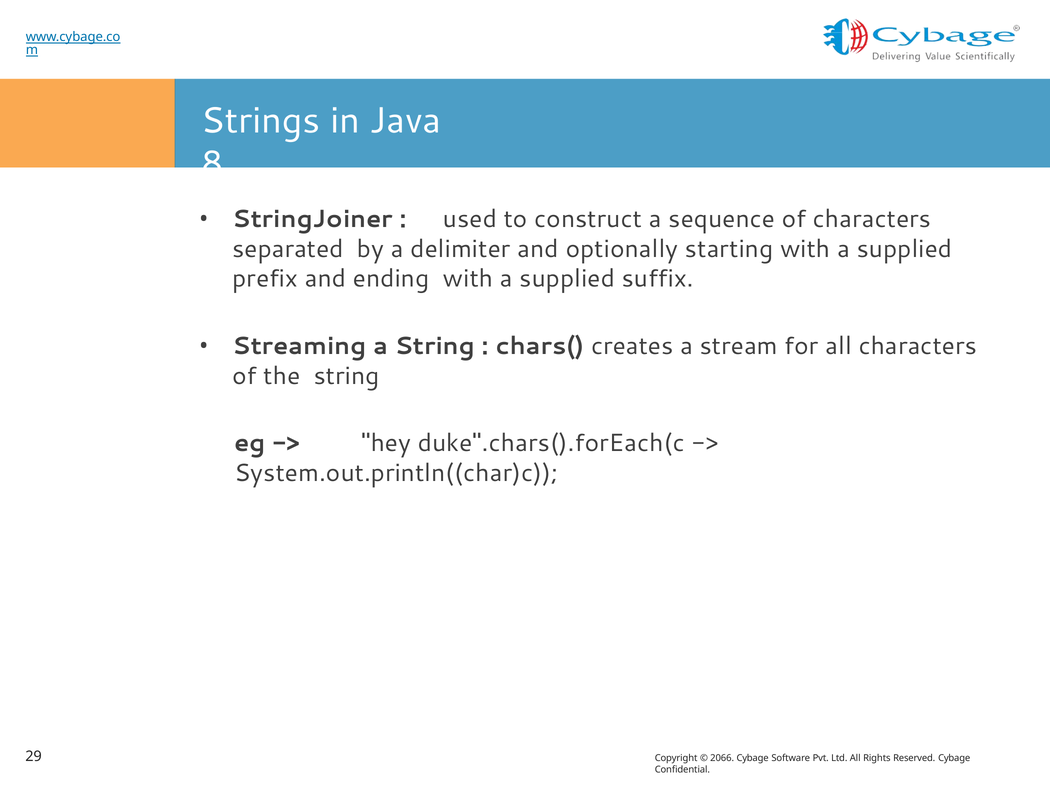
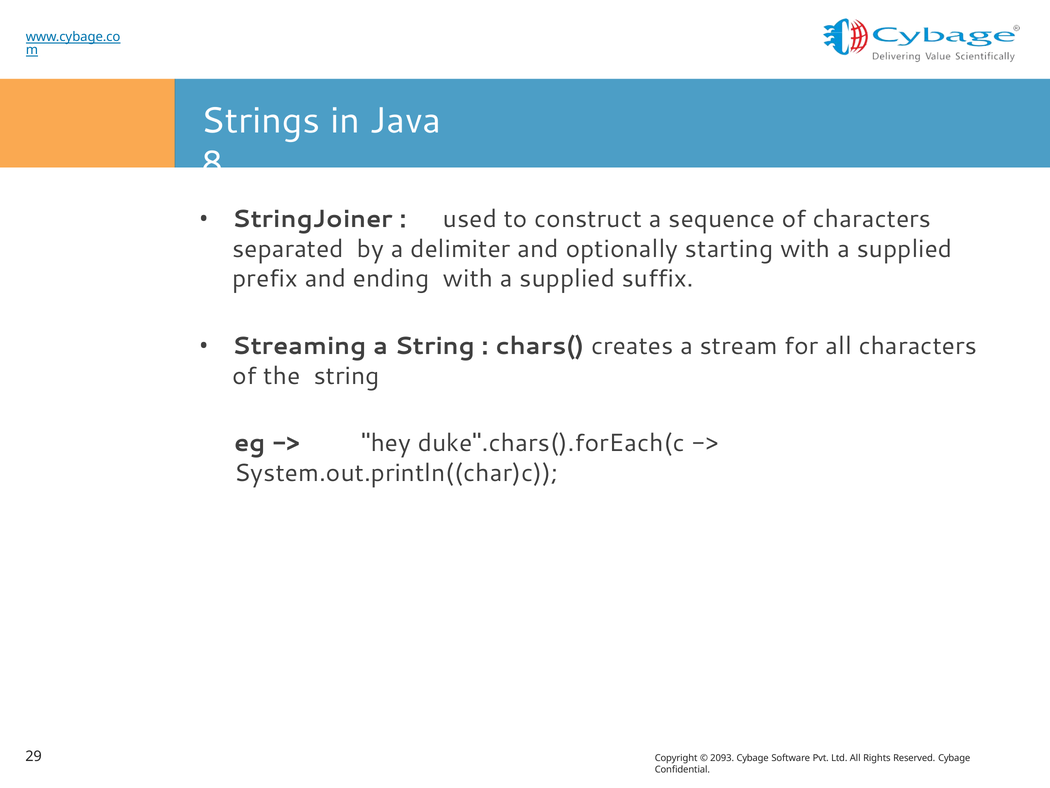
2066: 2066 -> 2093 (722, 758)
